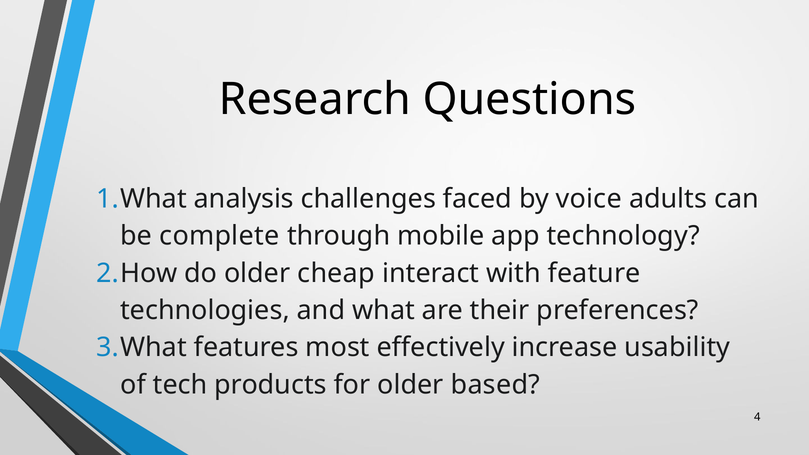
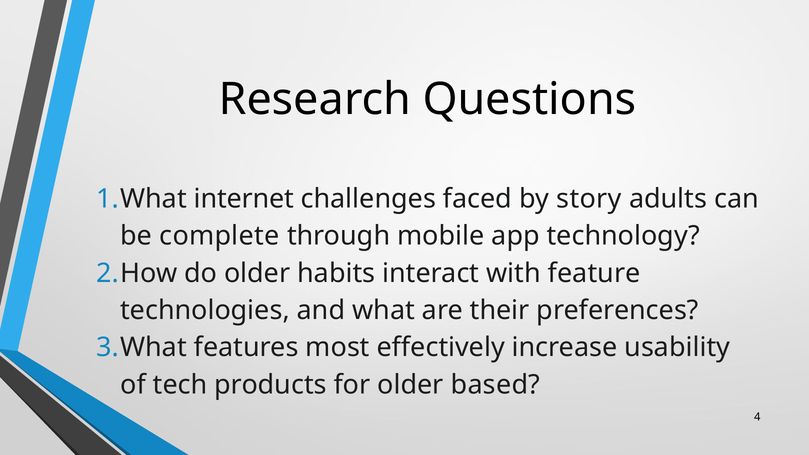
analysis: analysis -> internet (244, 199)
voice: voice -> story (589, 199)
cheap: cheap -> habits (336, 273)
